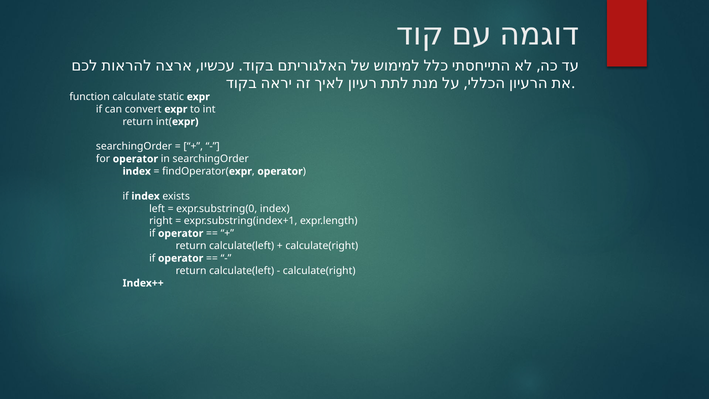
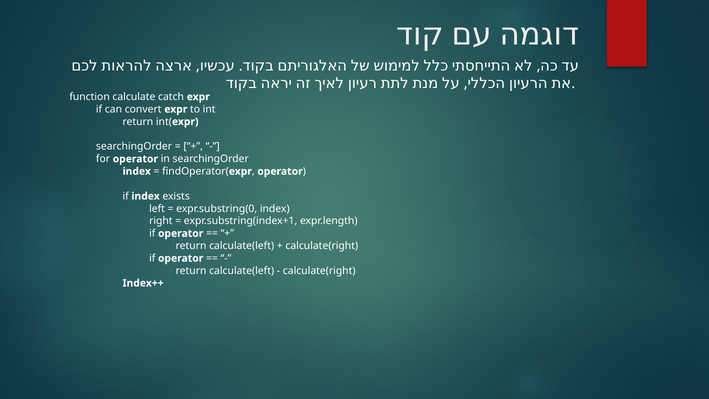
static: static -> catch (171, 97)
